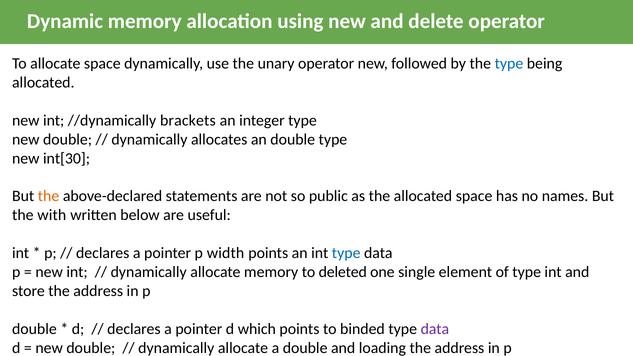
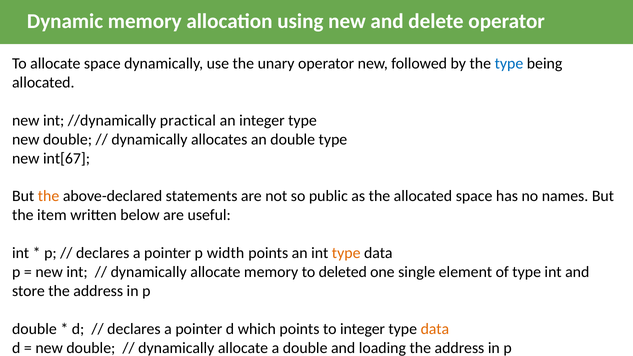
brackets: brackets -> practical (188, 120)
int[30: int[30 -> int[67 (67, 158)
with: with -> item (52, 215)
type colour: blue -> orange (346, 253)
to binded: binded -> integer (363, 329)
data colour: purple -> orange (435, 329)
